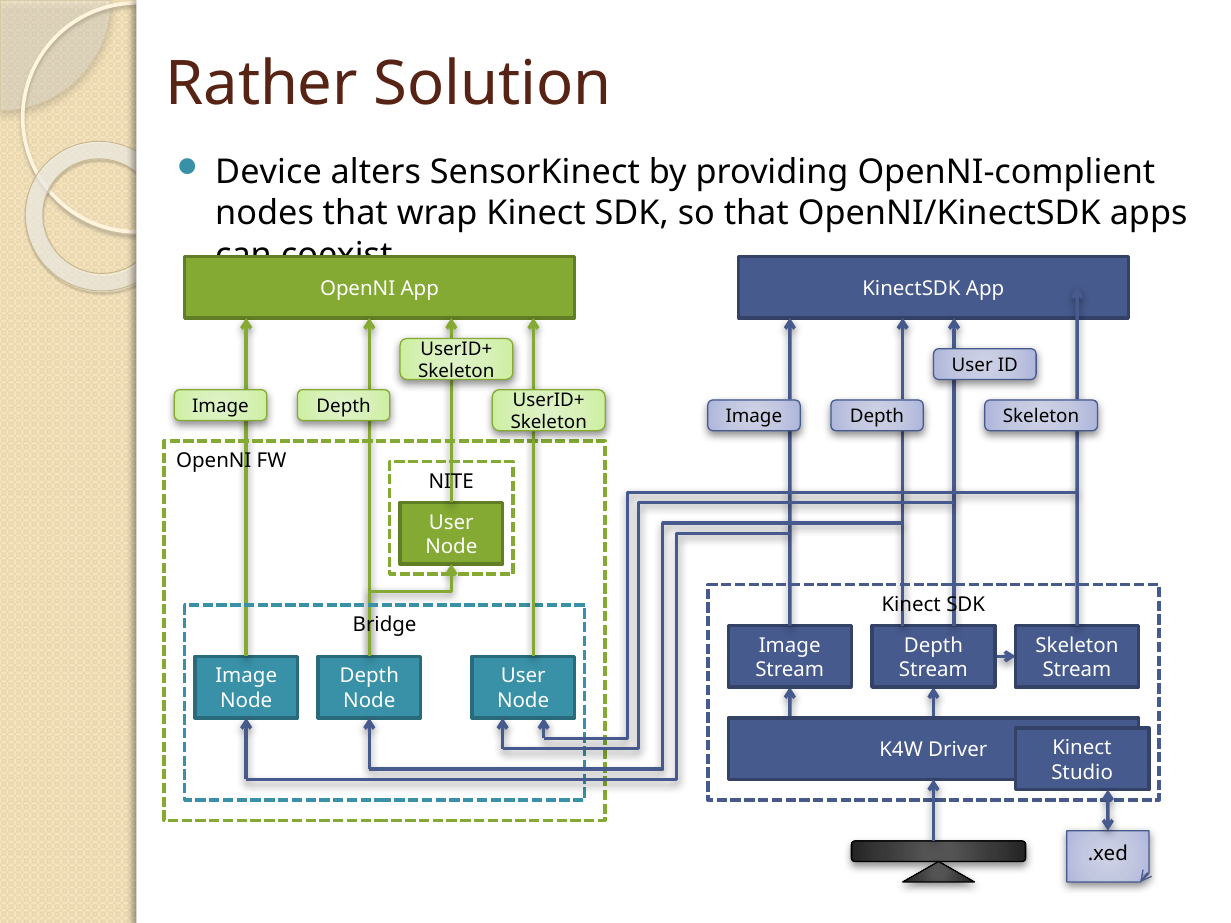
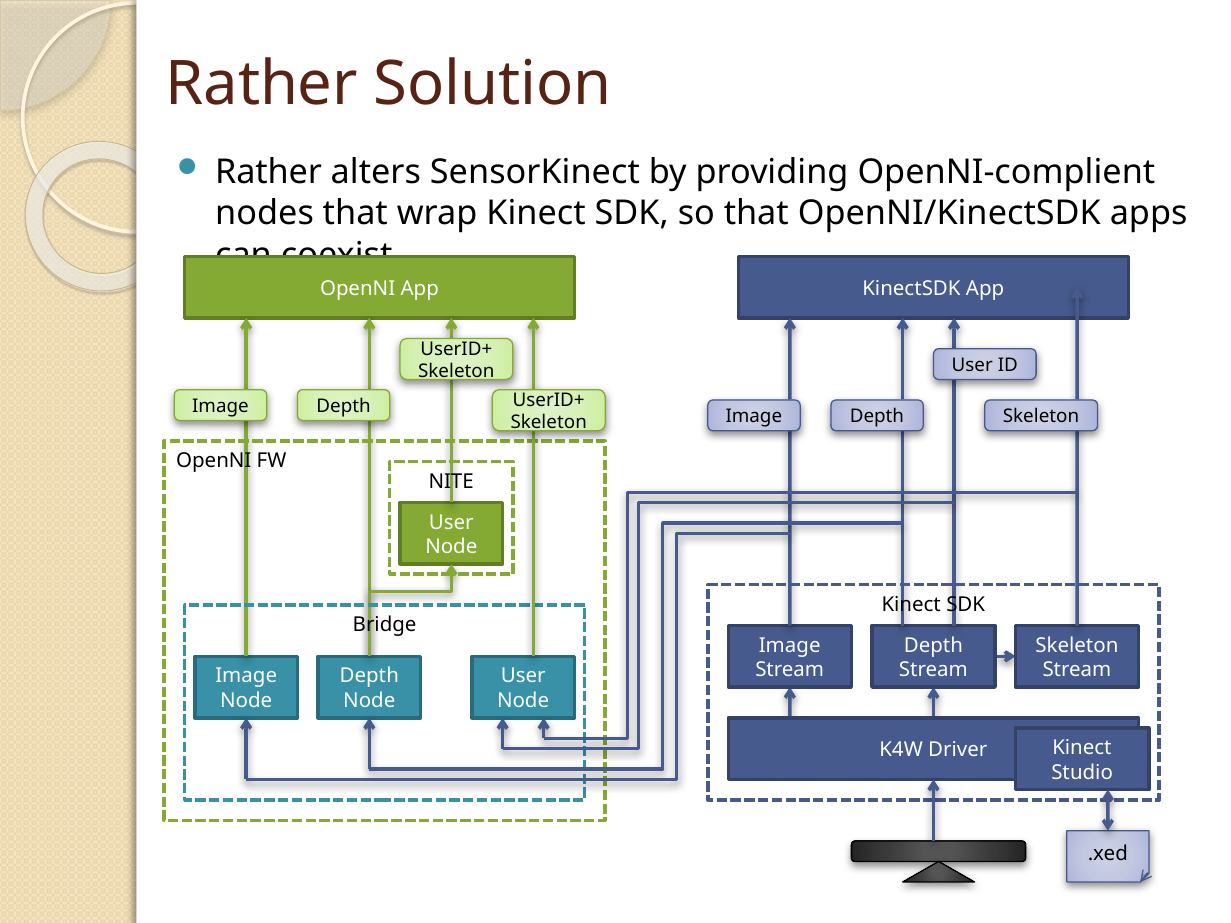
Device: Device -> Rather (269, 173)
